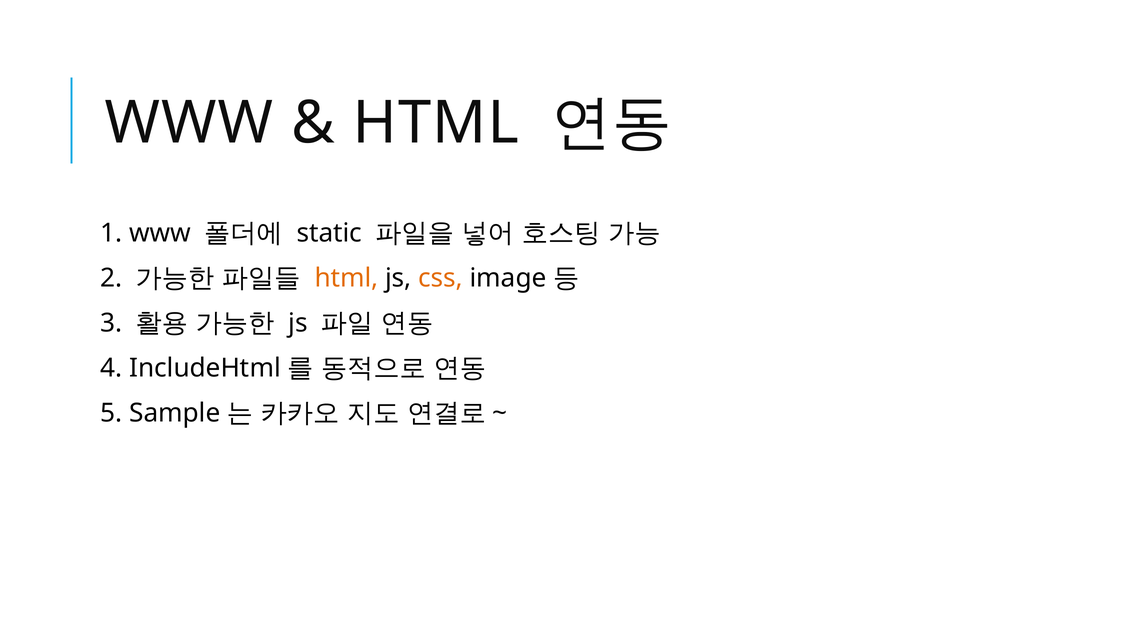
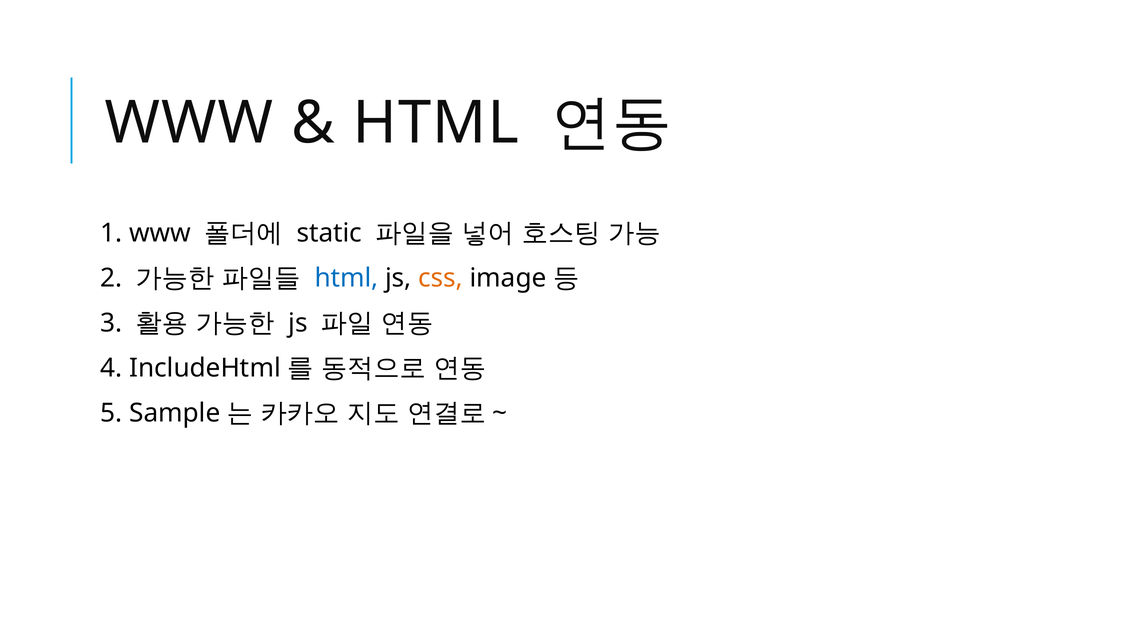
html colour: orange -> blue (347, 278)
